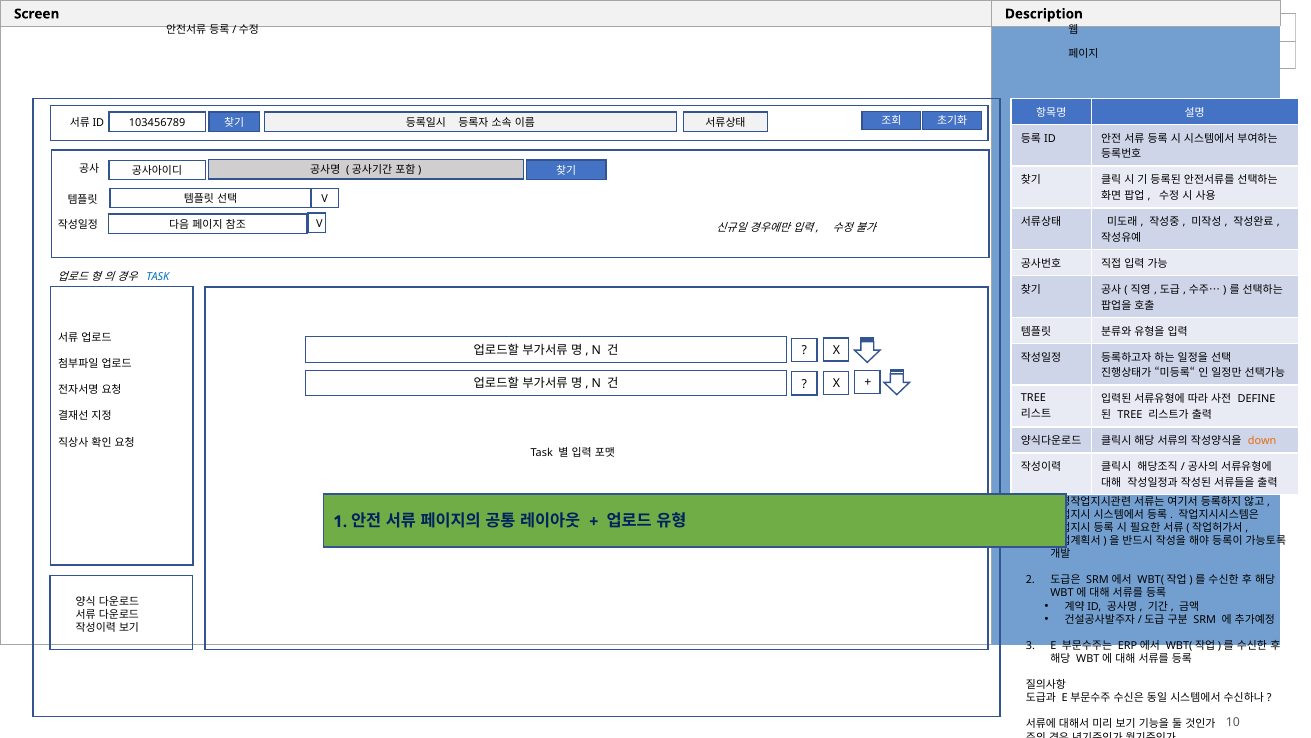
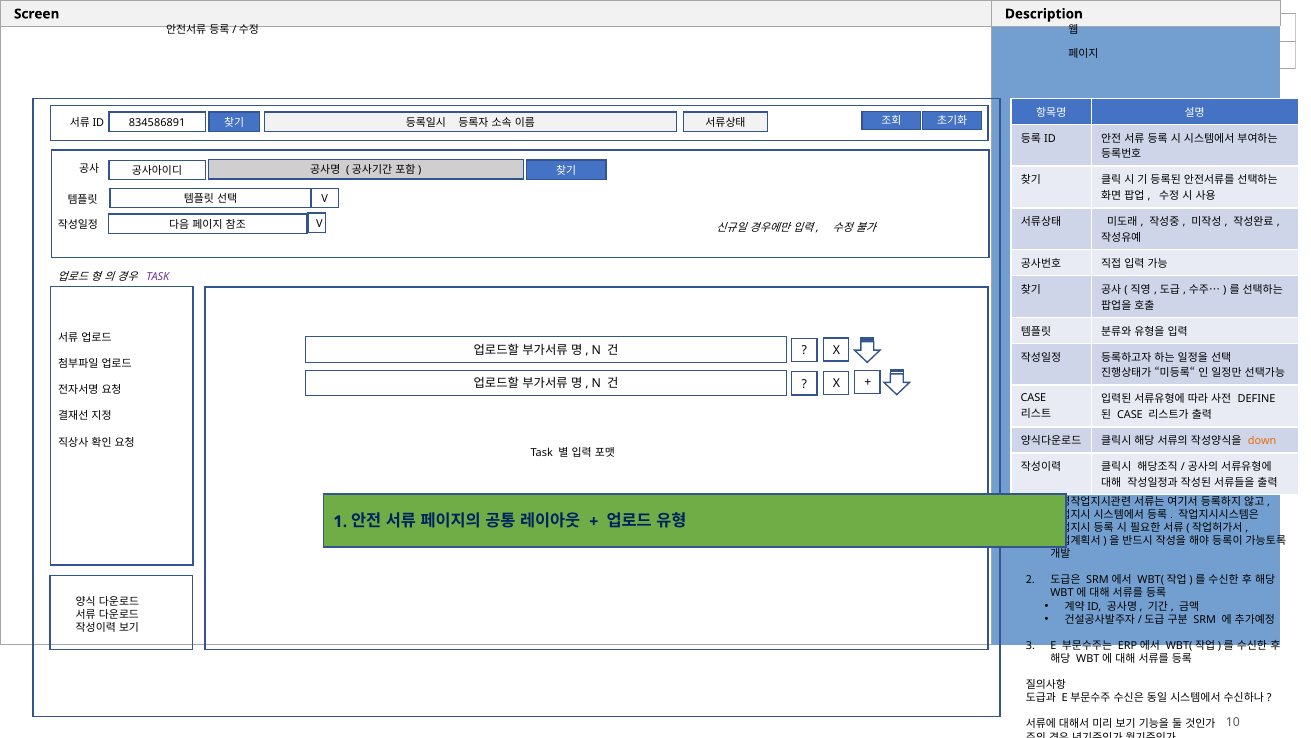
103456789: 103456789 -> 834586891 (157, 123)
TASK colour: blue -> purple (158, 276)
TREE: TREE -> CASE (1033, 398)
TREE: TREE -> CASE (1130, 415)
